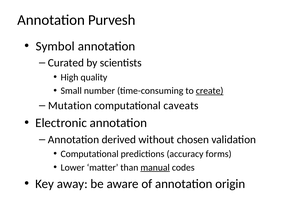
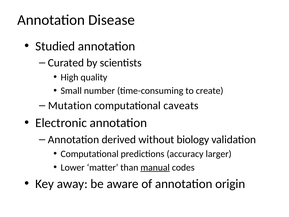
Purvesh: Purvesh -> Disease (112, 20)
Symbol: Symbol -> Studied (55, 46)
create underline: present -> none (210, 91)
chosen: chosen -> biology (193, 139)
forms: forms -> larger (219, 154)
